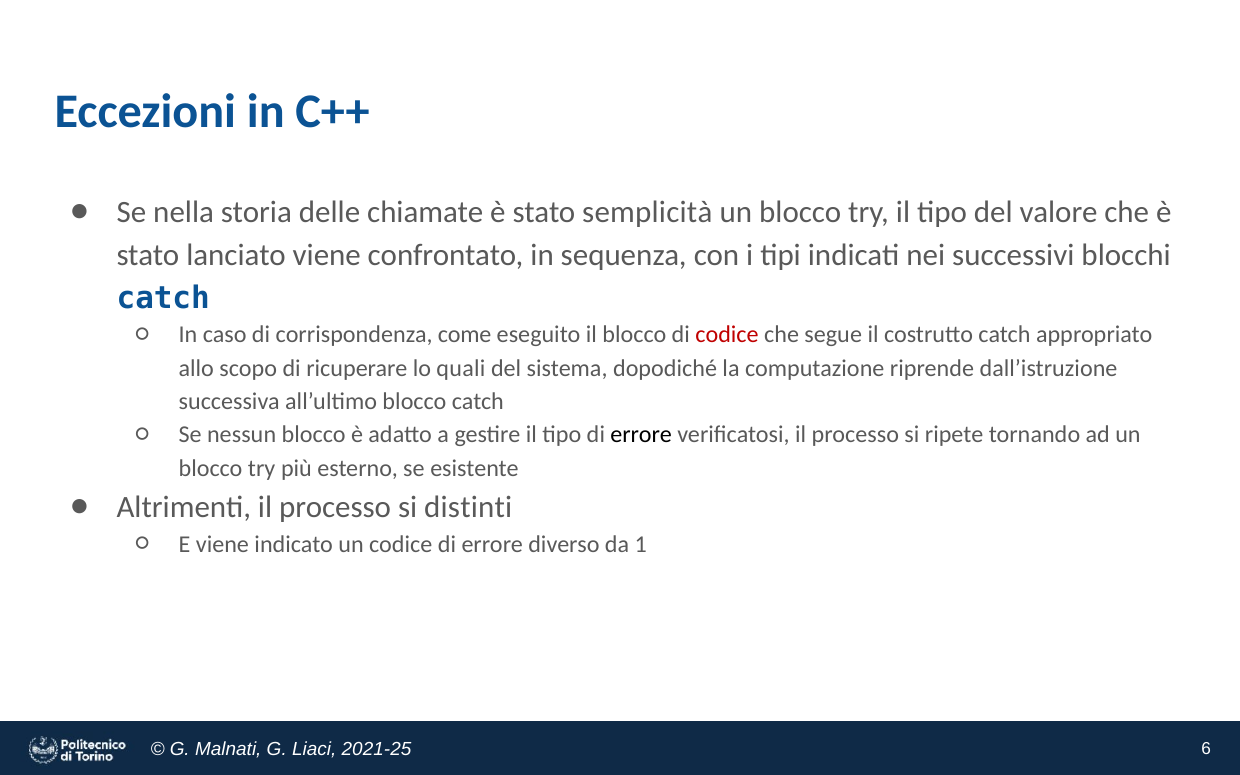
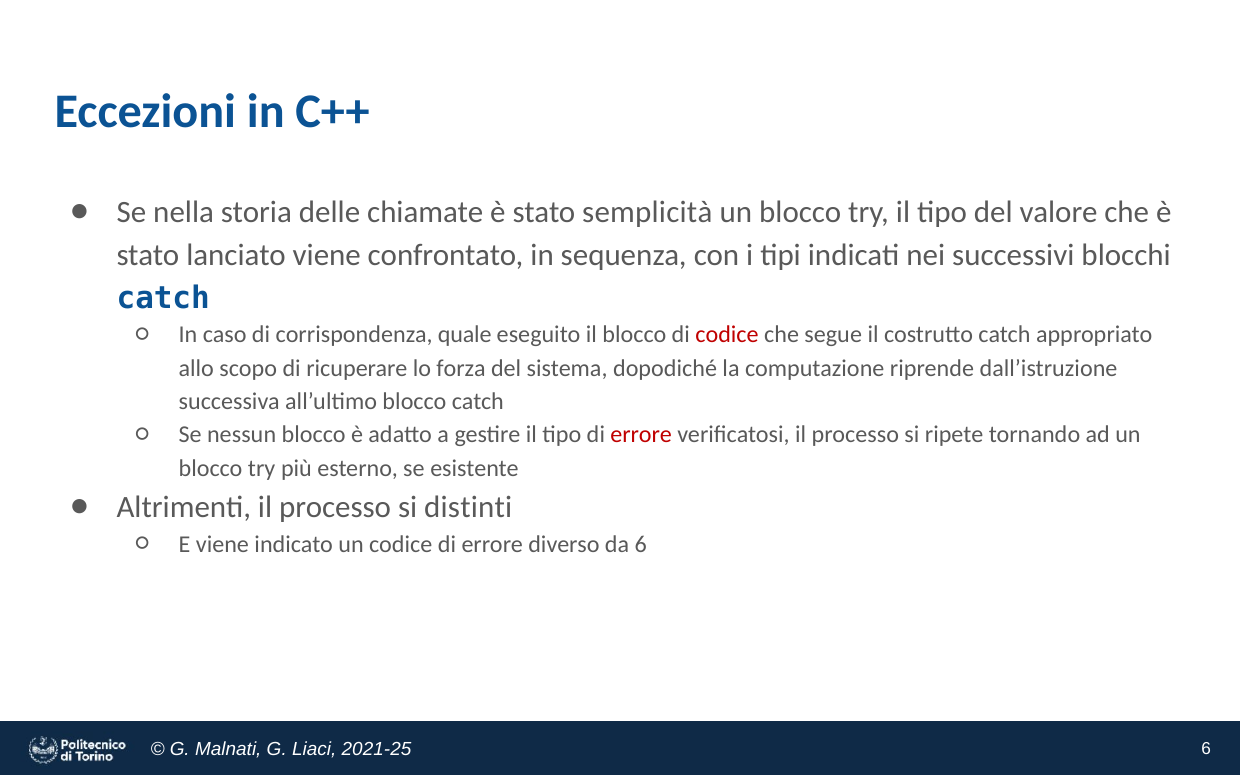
come: come -> quale (465, 335)
quali: quali -> forza (461, 368)
errore colour: black -> red (641, 435)
da 1: 1 -> 6 (641, 544)
